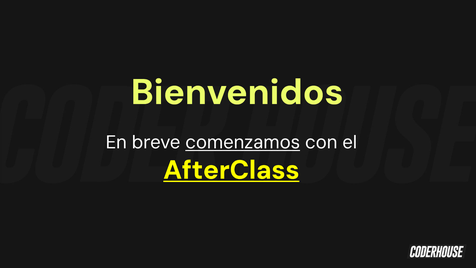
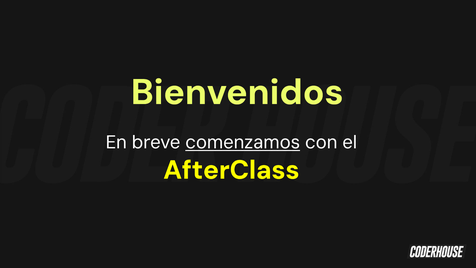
AfterClass underline: present -> none (231, 170)
